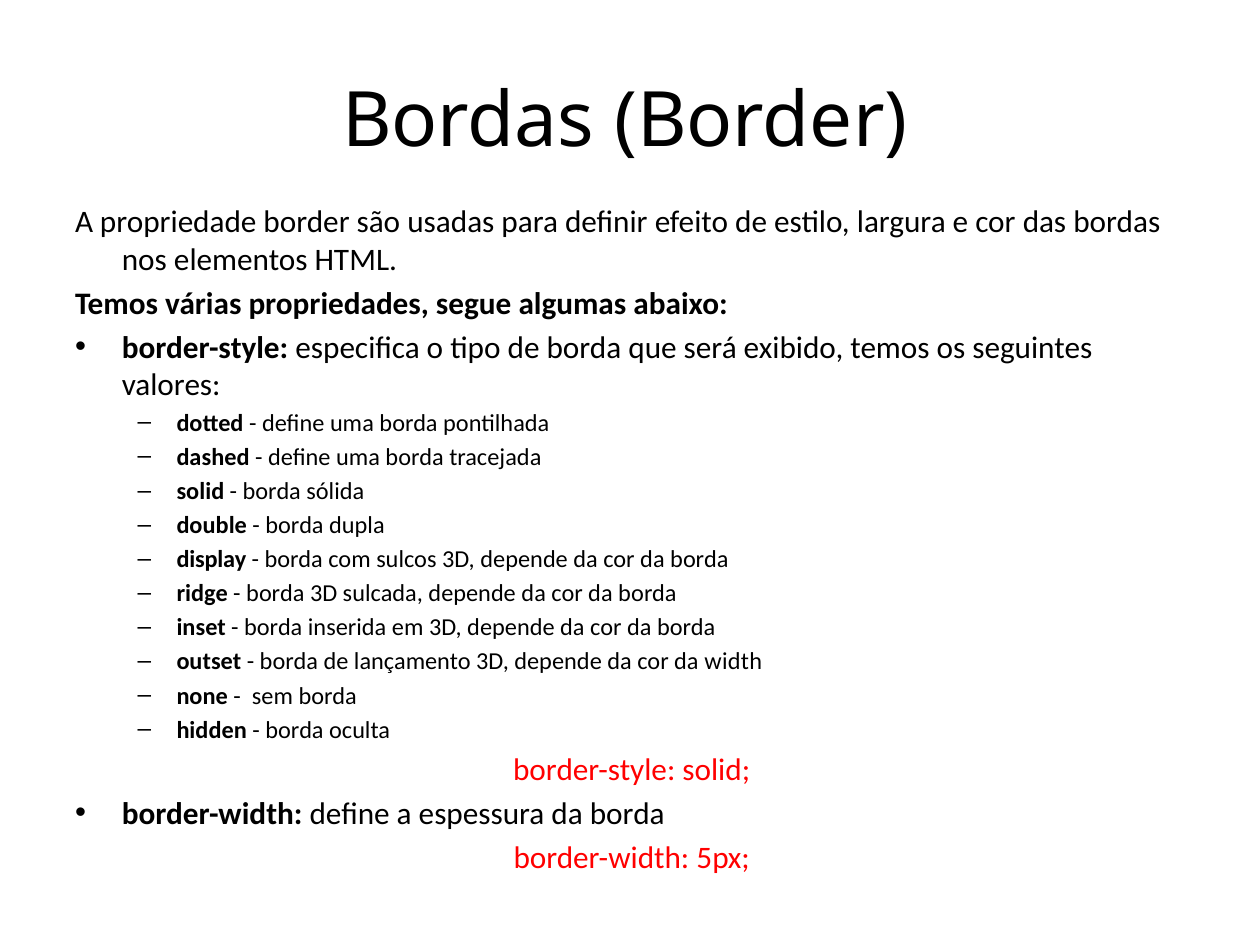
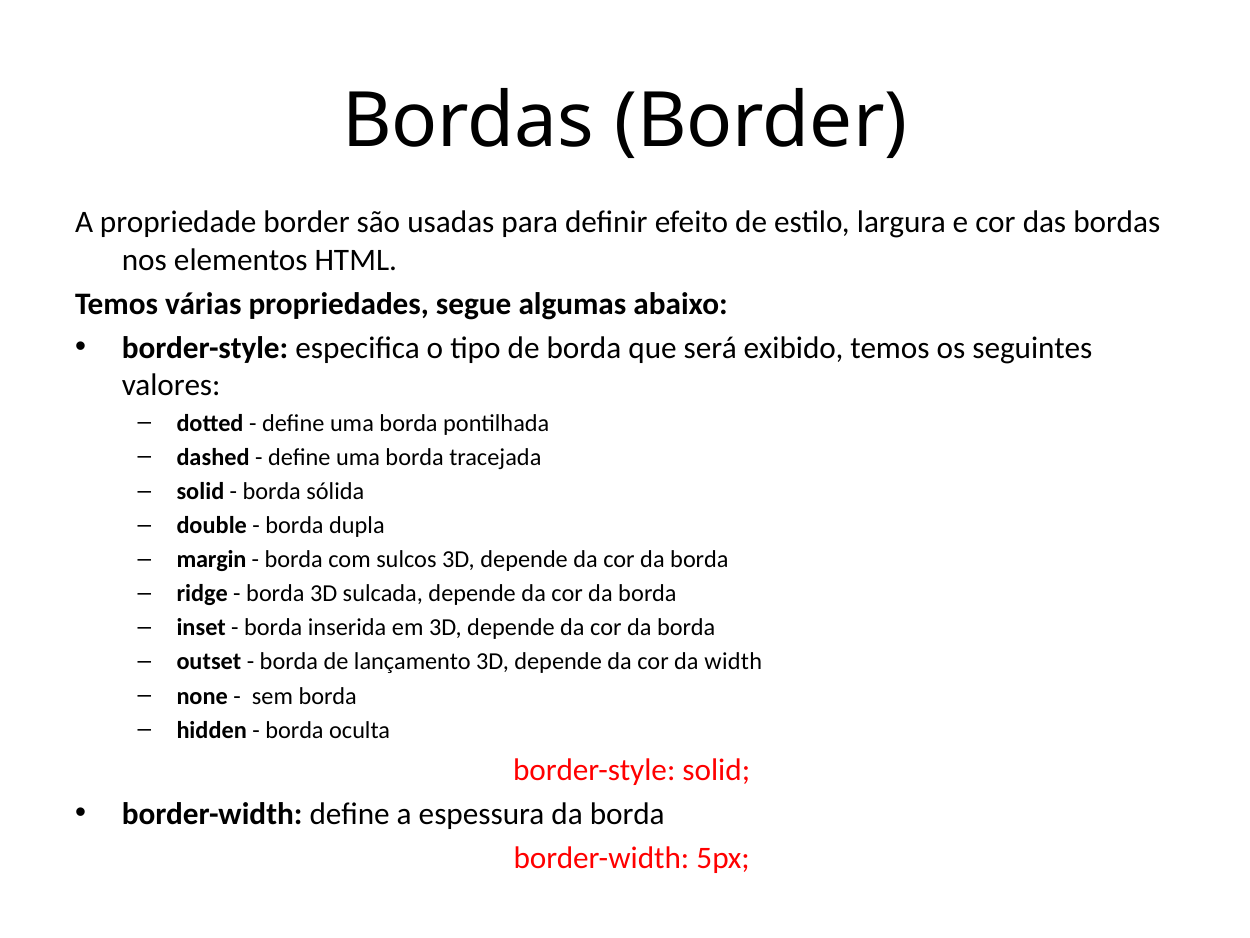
display: display -> margin (211, 559)
